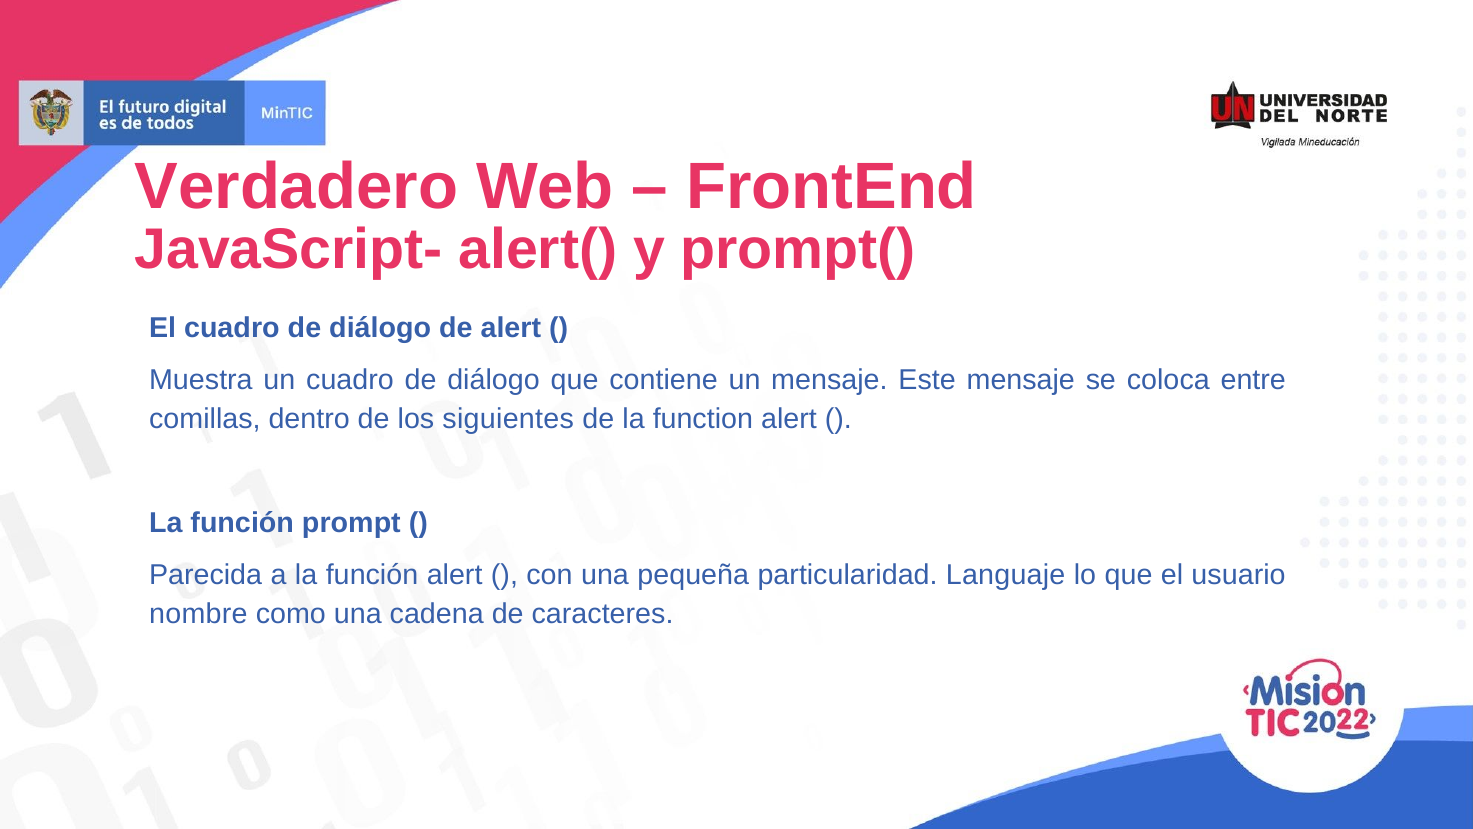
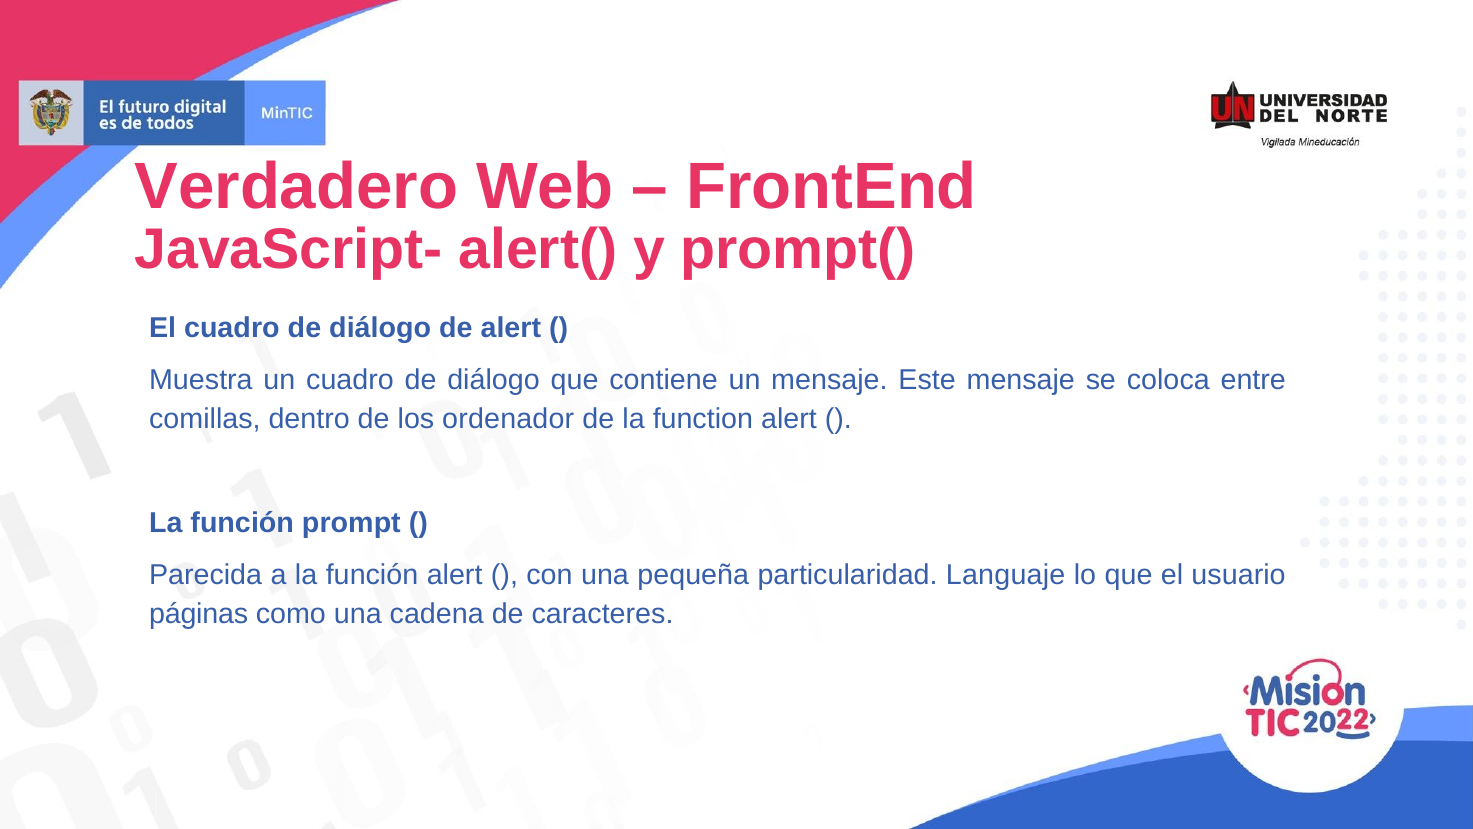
siguientes: siguientes -> ordenador (508, 419)
nombre: nombre -> páginas (199, 614)
